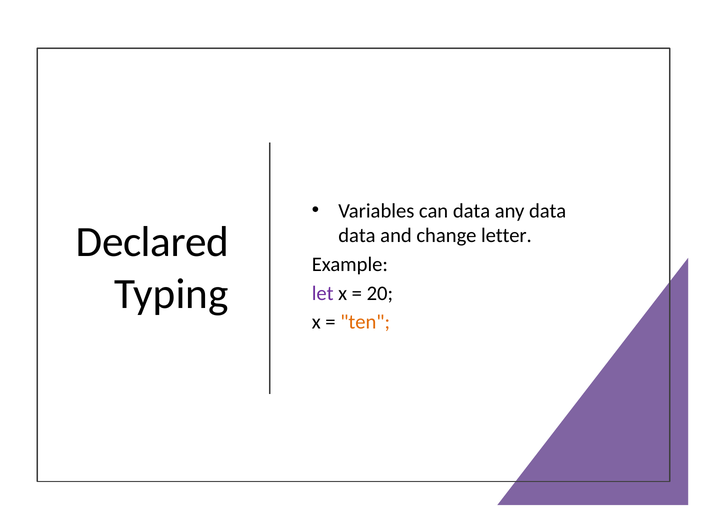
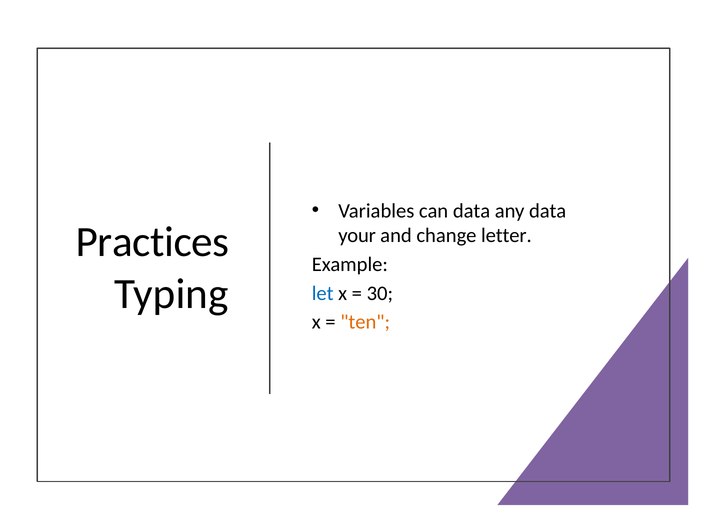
Declared: Declared -> Practices (152, 242)
data: data -> your (357, 236)
let colour: purple -> blue (323, 293)
20: 20 -> 30 (380, 293)
